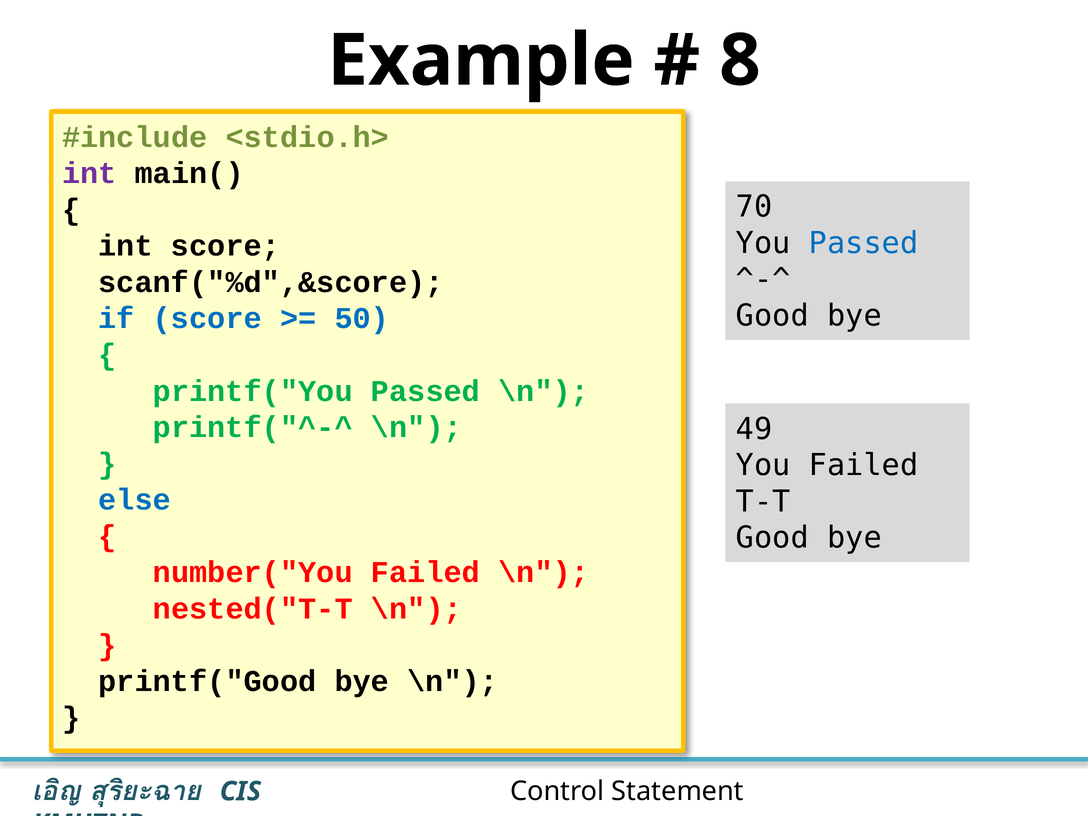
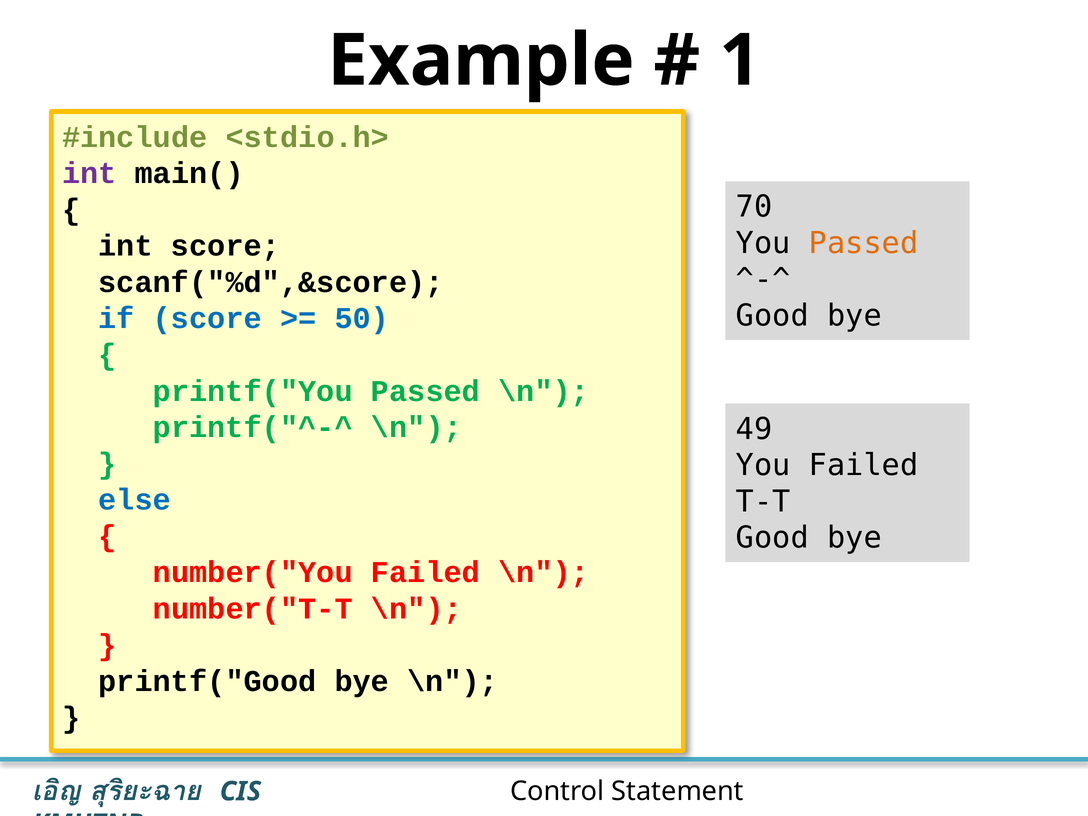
8: 8 -> 1 (740, 61)
Passed colour: blue -> orange (864, 243)
nested("T-T: nested("T-T -> number("T-T (253, 609)
